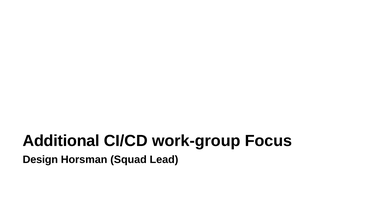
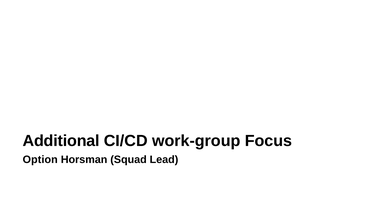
Design: Design -> Option (40, 160)
